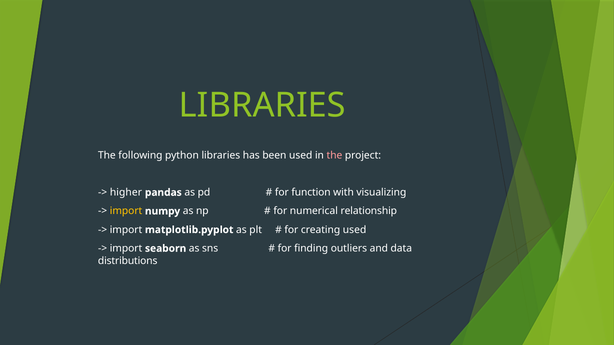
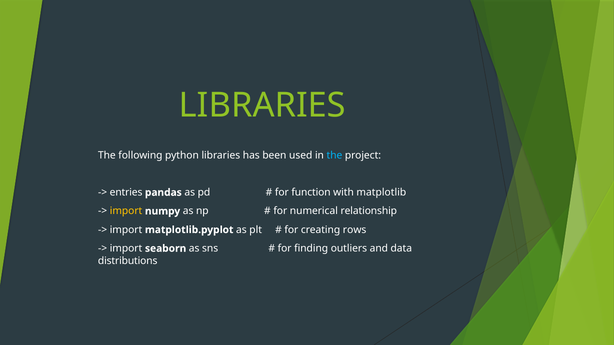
the colour: pink -> light blue (334, 155)
higher: higher -> entries (126, 193)
visualizing: visualizing -> matplotlib (381, 193)
creating used: used -> rows (355, 230)
